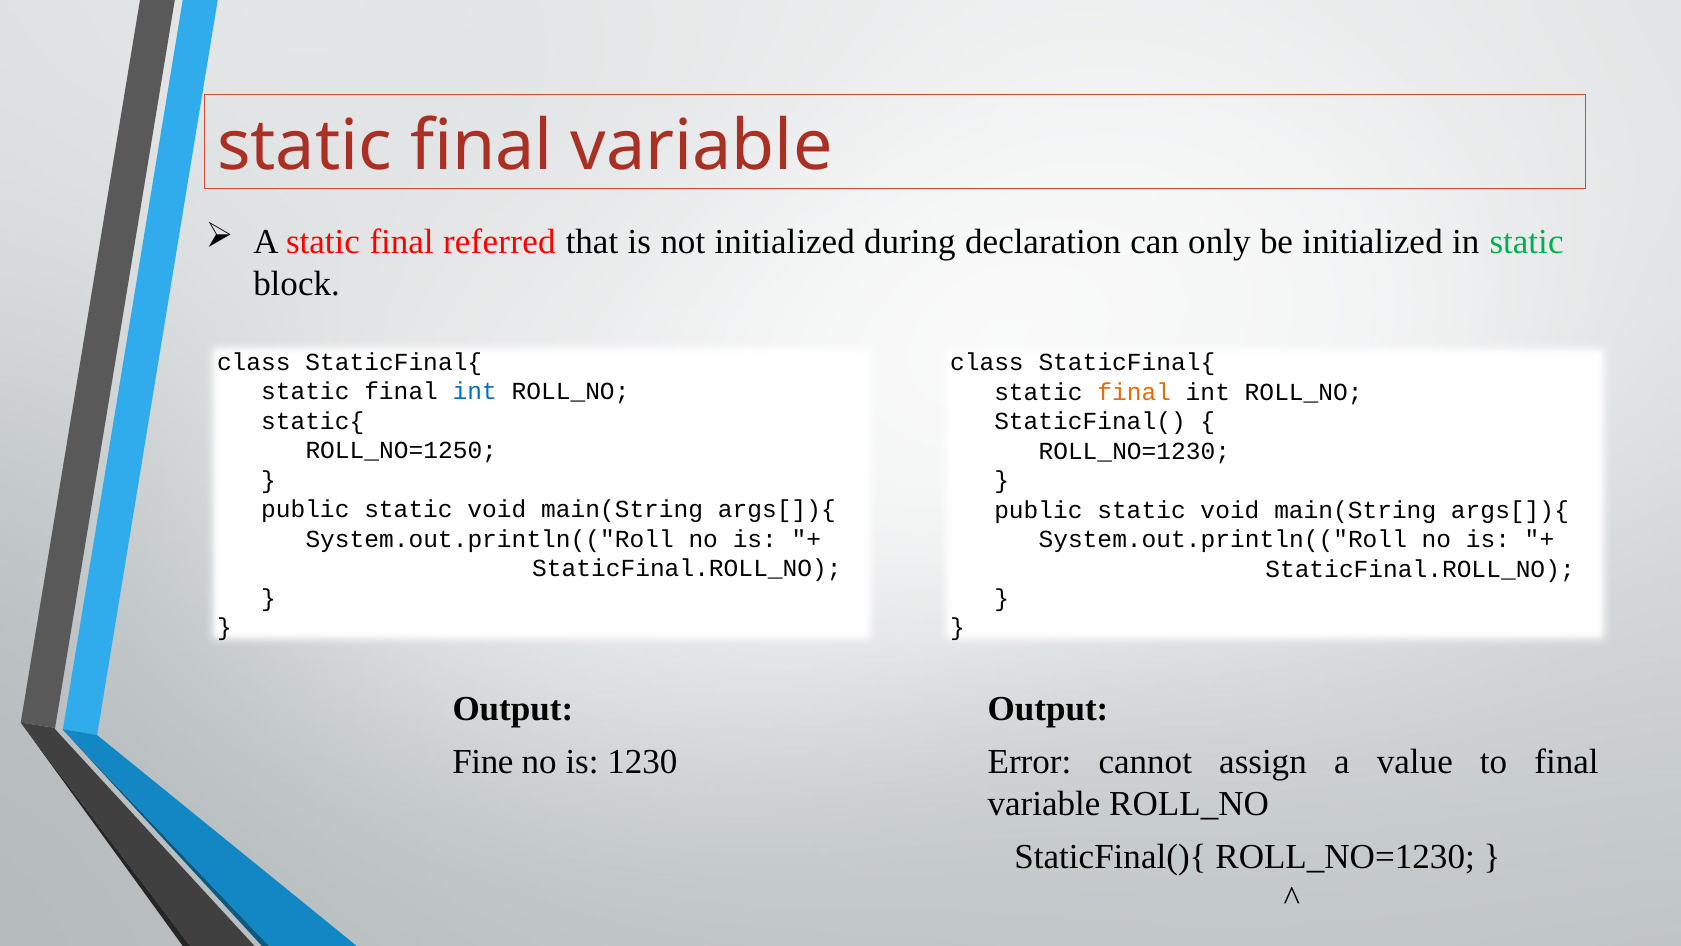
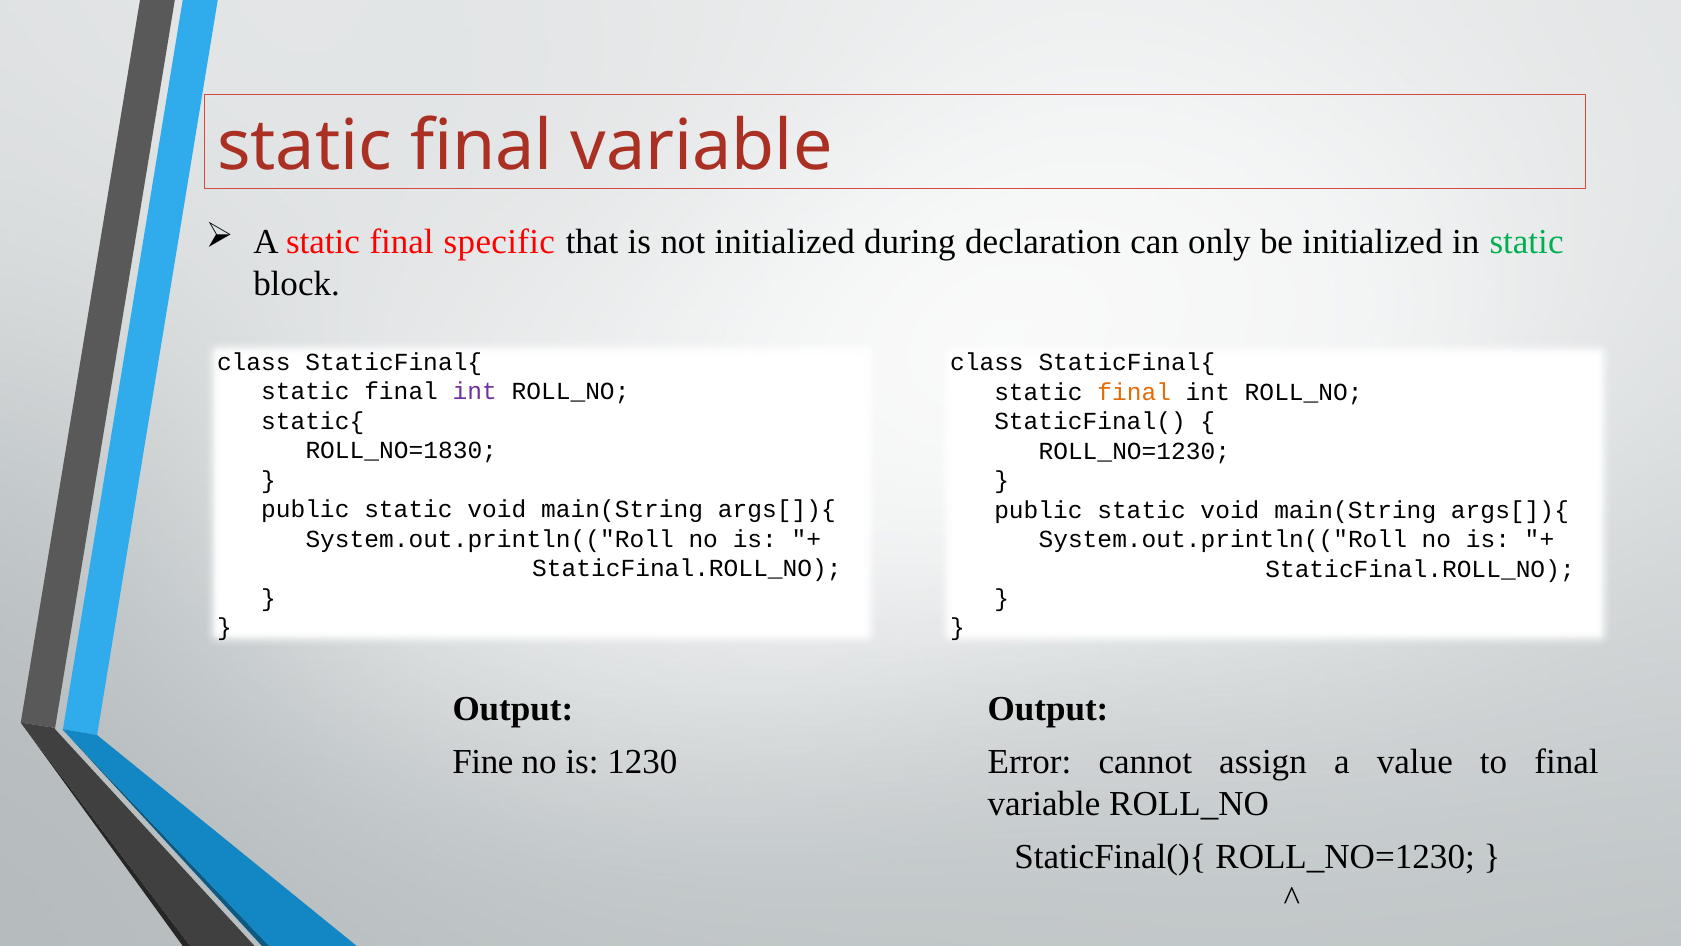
referred: referred -> specific (499, 242)
int colour: blue -> purple (475, 392)
ROLL_NO=1250: ROLL_NO=1250 -> ROLL_NO=1830 (401, 451)
